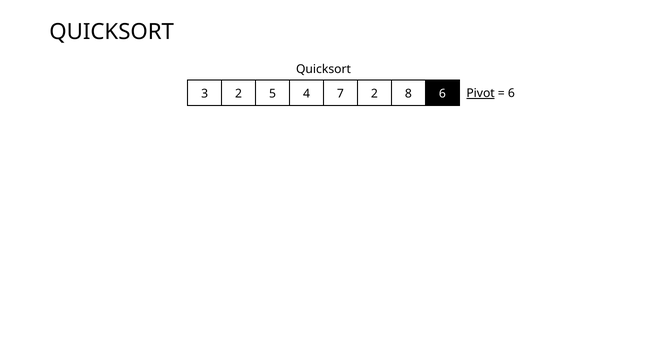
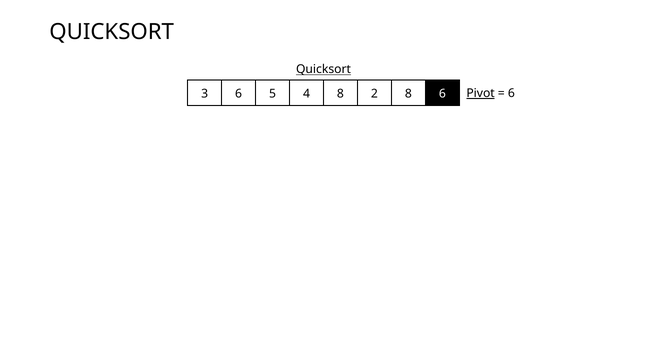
Quicksort underline: none -> present (323, 69)
3 2: 2 -> 6 (239, 93)
4 7: 7 -> 8 (340, 93)
